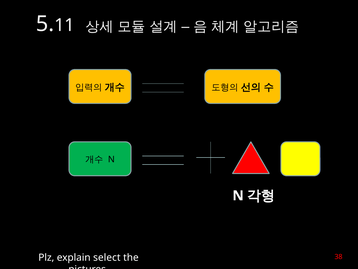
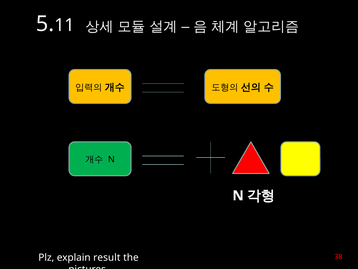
select: select -> result (107, 257)
